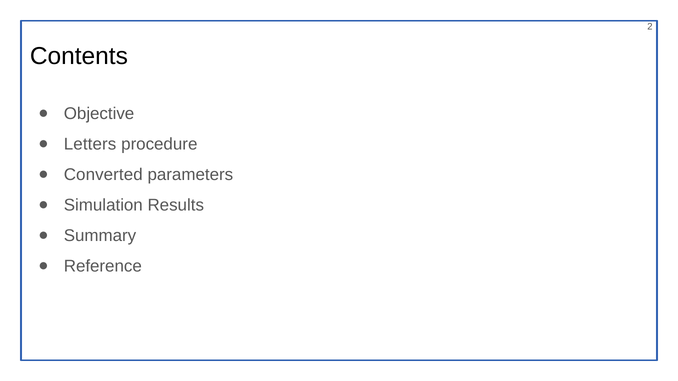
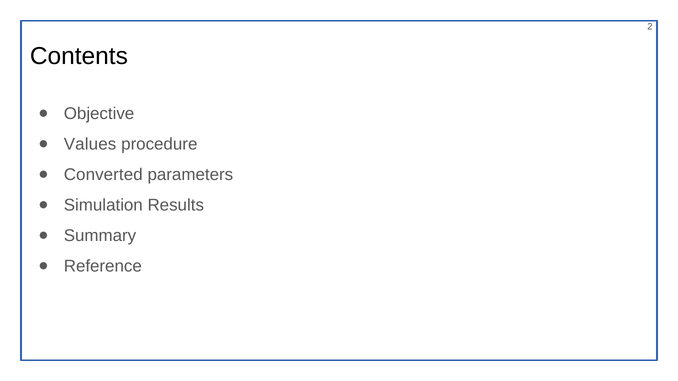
Letters: Letters -> Values (90, 144)
